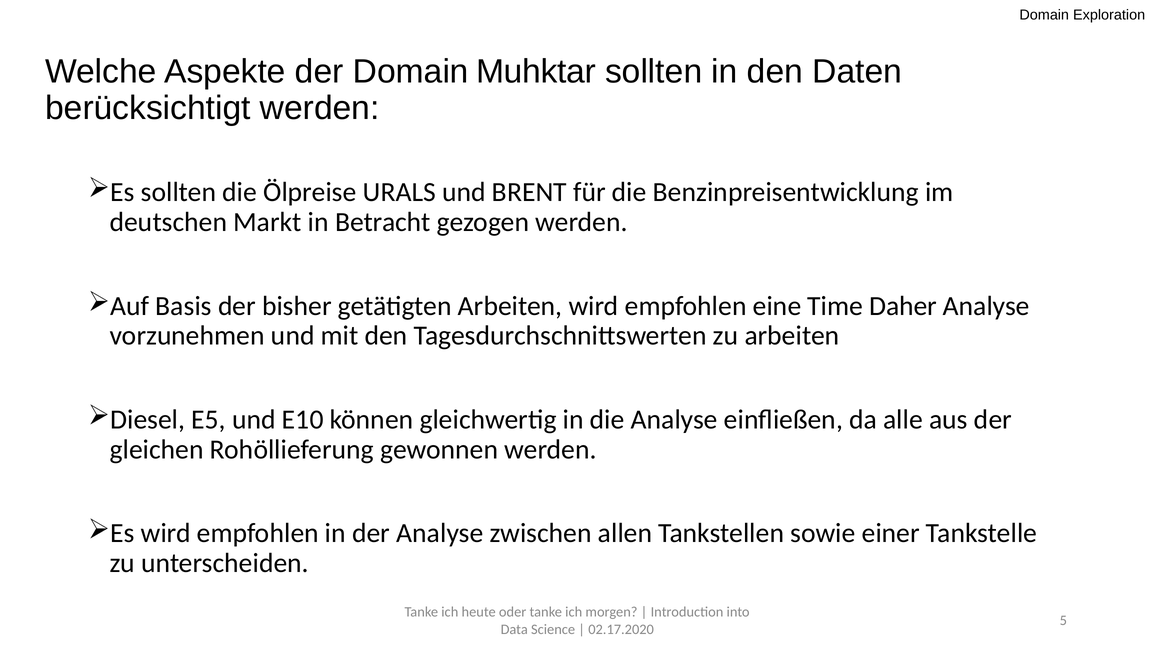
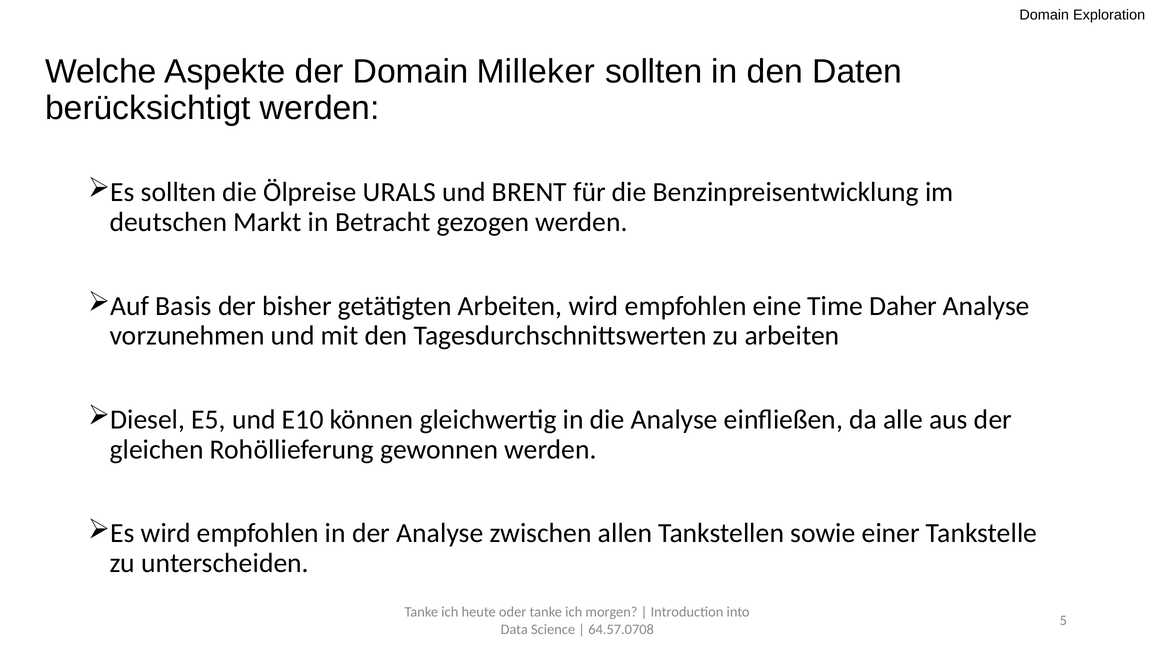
Muhktar: Muhktar -> Milleker (536, 72)
02.17.2020: 02.17.2020 -> 64.57.0708 (621, 629)
